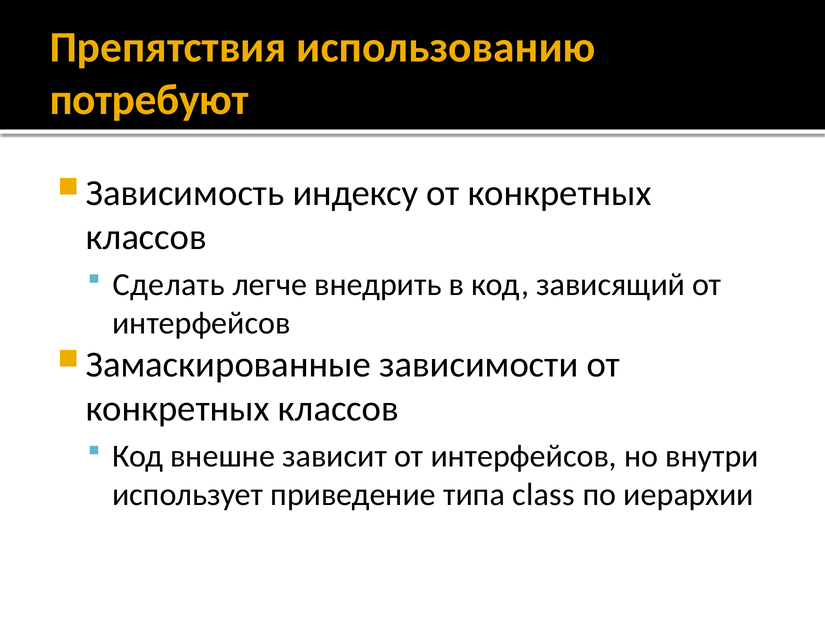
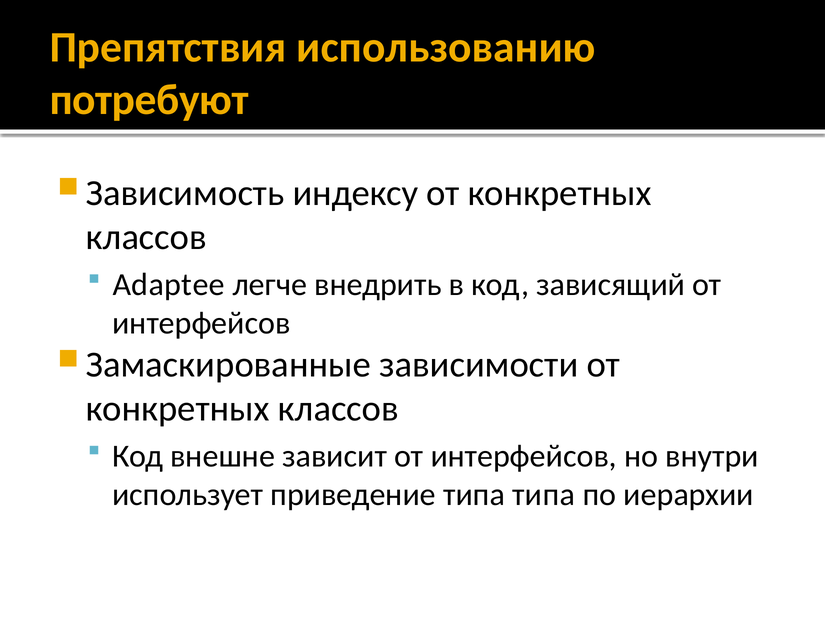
Сделать: Сделать -> Adaptee (169, 284)
типа class: class -> типа (544, 494)
